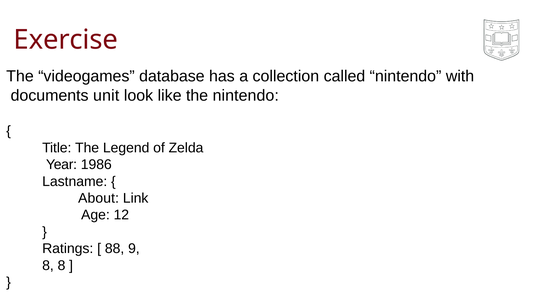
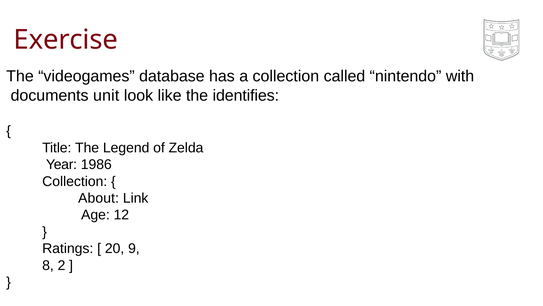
the nintendo: nintendo -> identifies (246, 95)
Lastname: Lastname -> Collection (75, 181)
88: 88 -> 20 (115, 248)
8 8: 8 -> 2 (61, 265)
